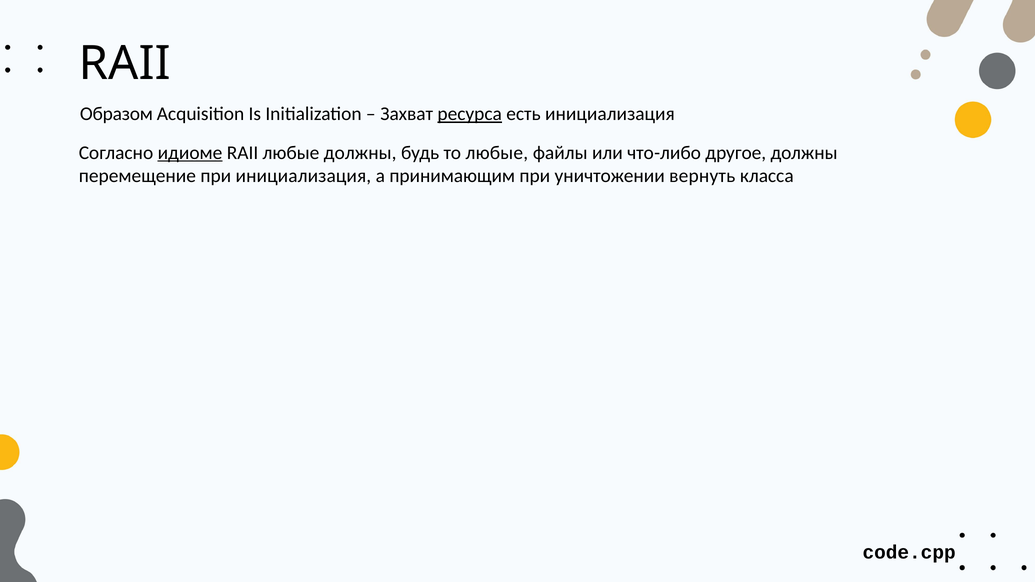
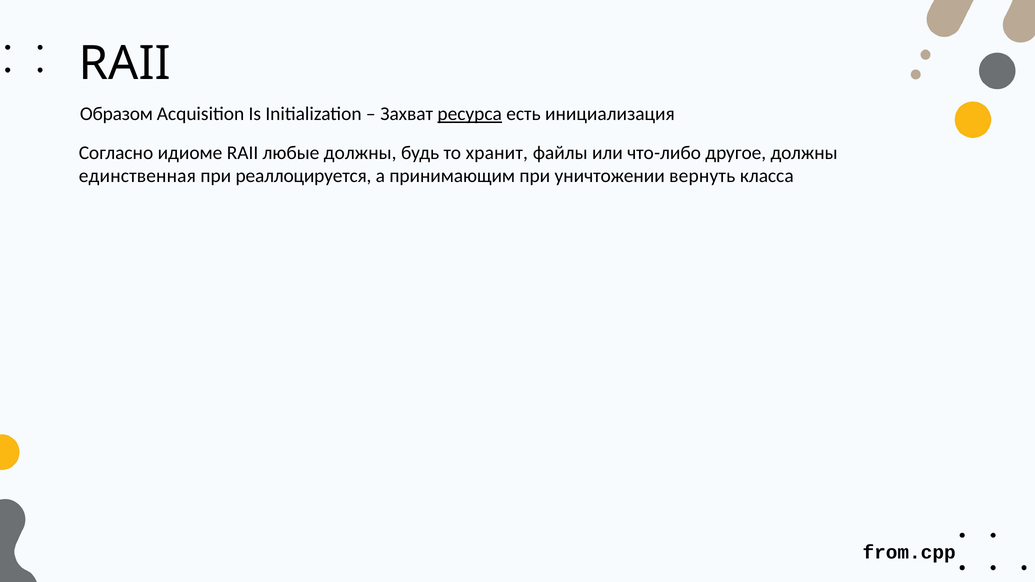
идиоме underline: present -> none (190, 153)
то любые: любые -> хранит (497, 153)
перемещение: перемещение -> единственная (137, 176)
при инициализация: инициализация -> реаллоцируется (304, 176)
code.cpp: code.cpp -> from.cpp (909, 552)
